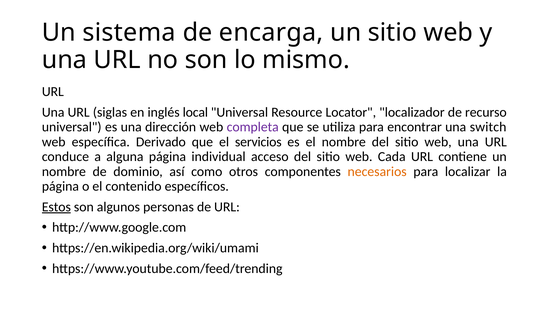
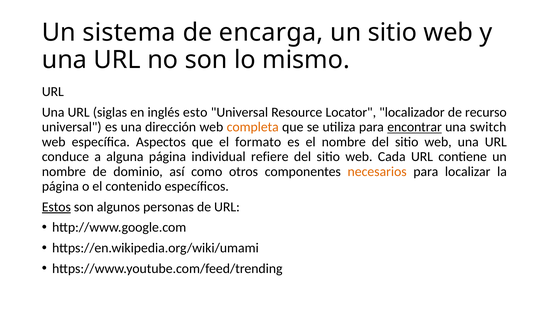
local: local -> esto (195, 112)
completa colour: purple -> orange (253, 127)
encontrar underline: none -> present (415, 127)
Derivado: Derivado -> Aspectos (161, 142)
servicios: servicios -> formato (258, 142)
acceso: acceso -> refiere (270, 157)
